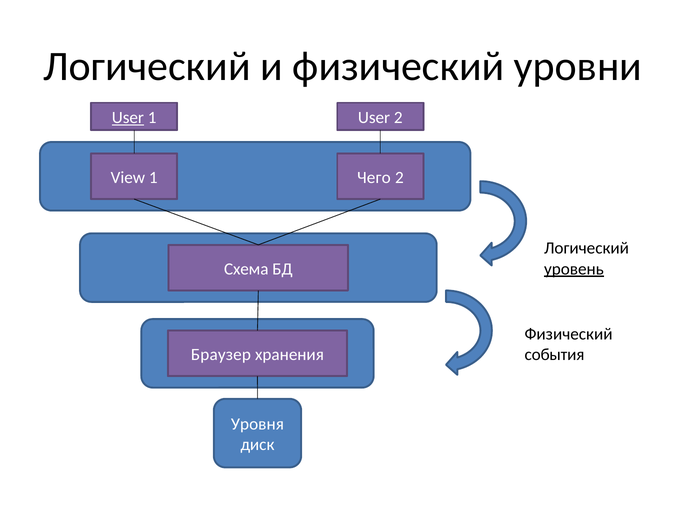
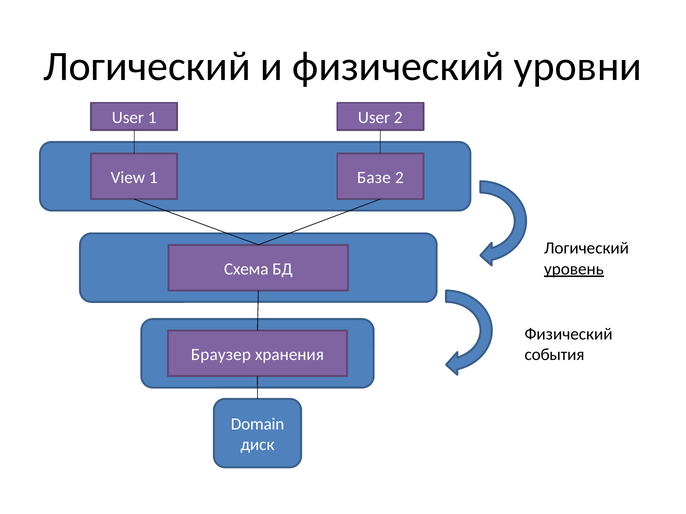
User underline: present -> none (128, 118)
Чего: Чего -> Базе (374, 178)
Уровня: Уровня -> Domain (258, 424)
